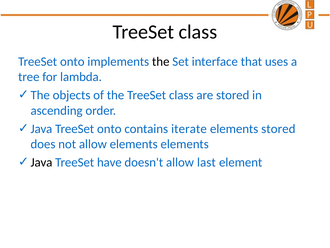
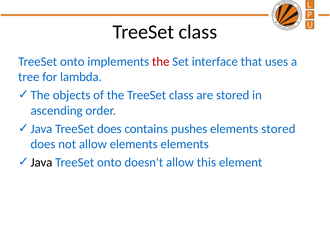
the colour: black -> red (161, 61)
Java TreeSet onto: onto -> does (109, 129)
iterate: iterate -> pushes (189, 129)
have: have -> onto (109, 162)
last: last -> this (206, 162)
